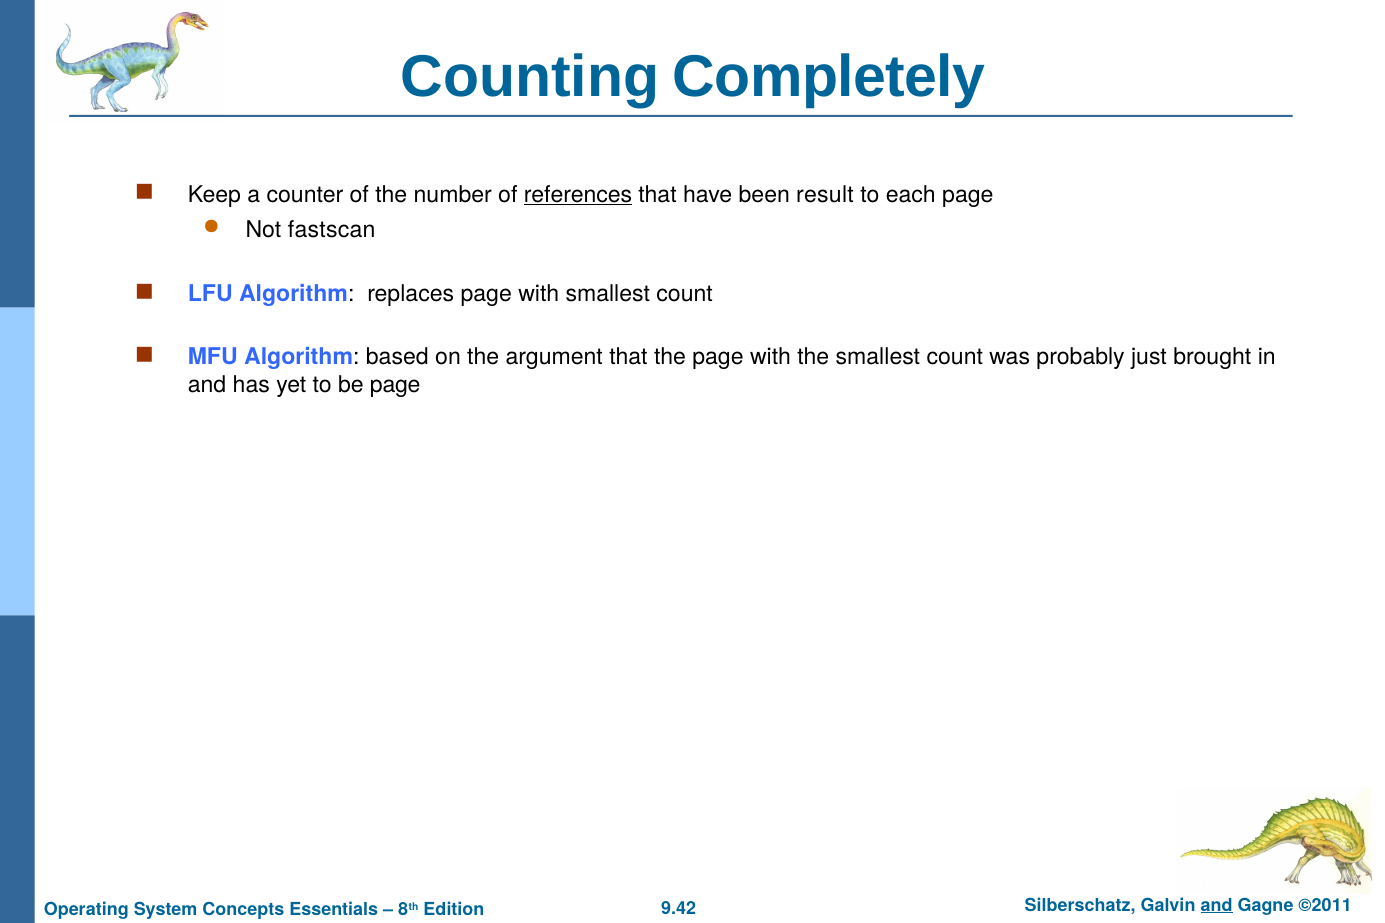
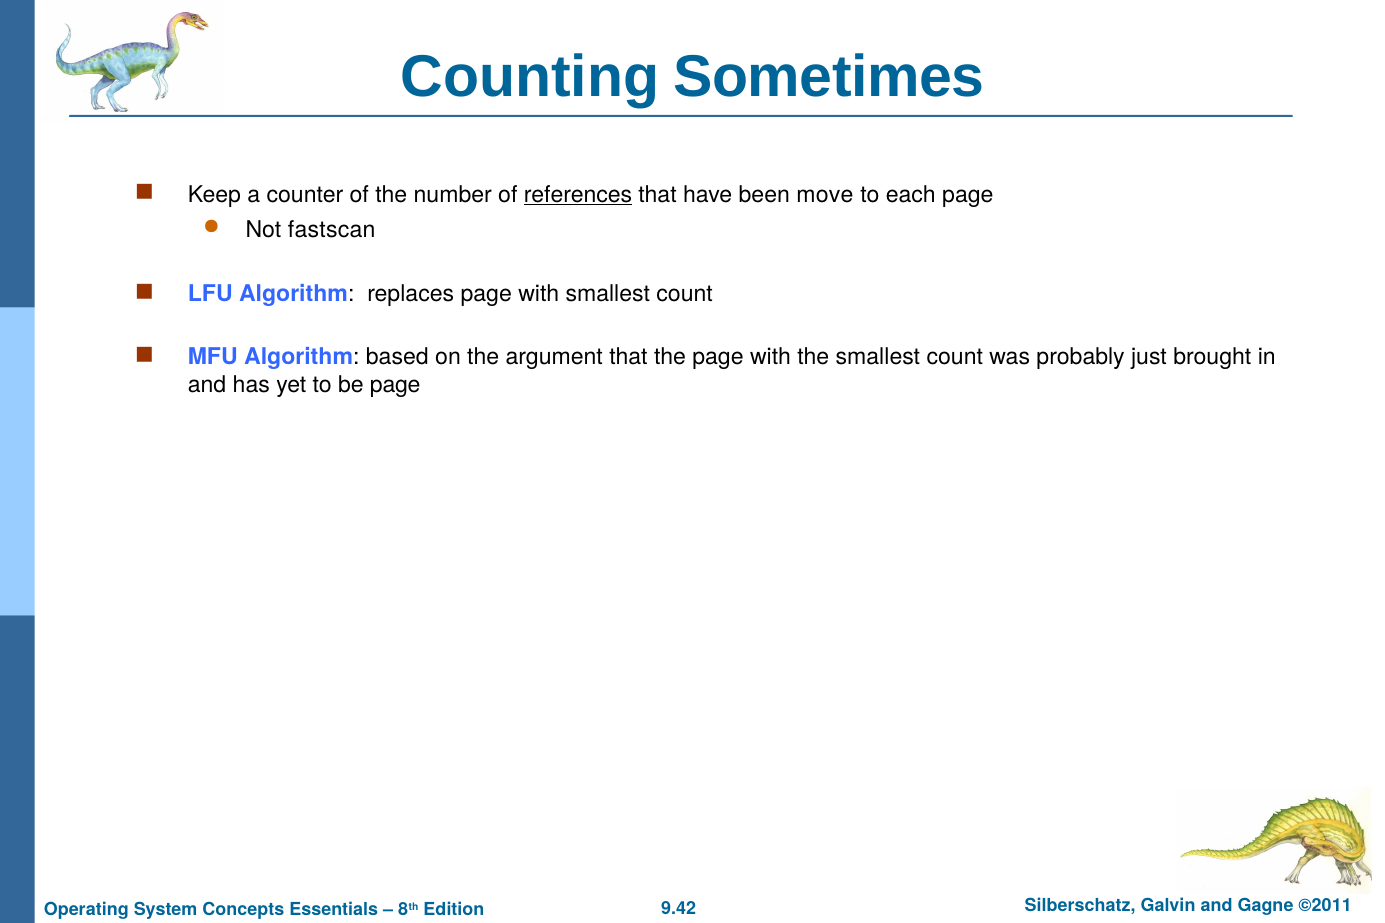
Completely: Completely -> Sometimes (829, 77)
result: result -> move (825, 195)
and underline: present -> none (1217, 906)
